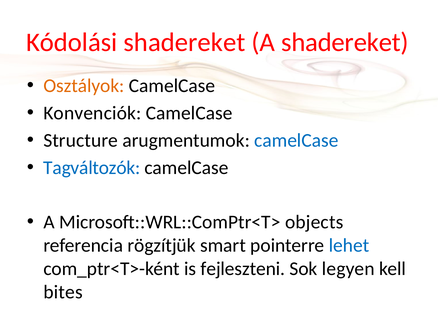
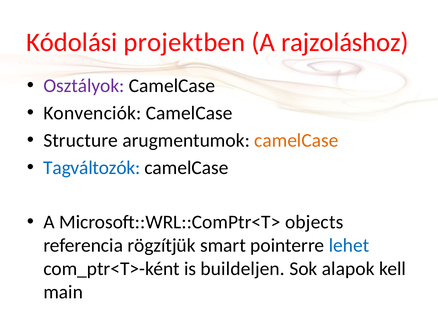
Kódolási shadereket: shadereket -> projektben (184, 42)
A shadereket: shadereket -> rajzoláshoz (345, 42)
Osztályok colour: orange -> purple (84, 86)
camelCase colour: blue -> orange (296, 141)
fejleszteni: fejleszteni -> buildeljen (243, 269)
legyen: legyen -> alapok (348, 269)
bites: bites -> main (63, 293)
